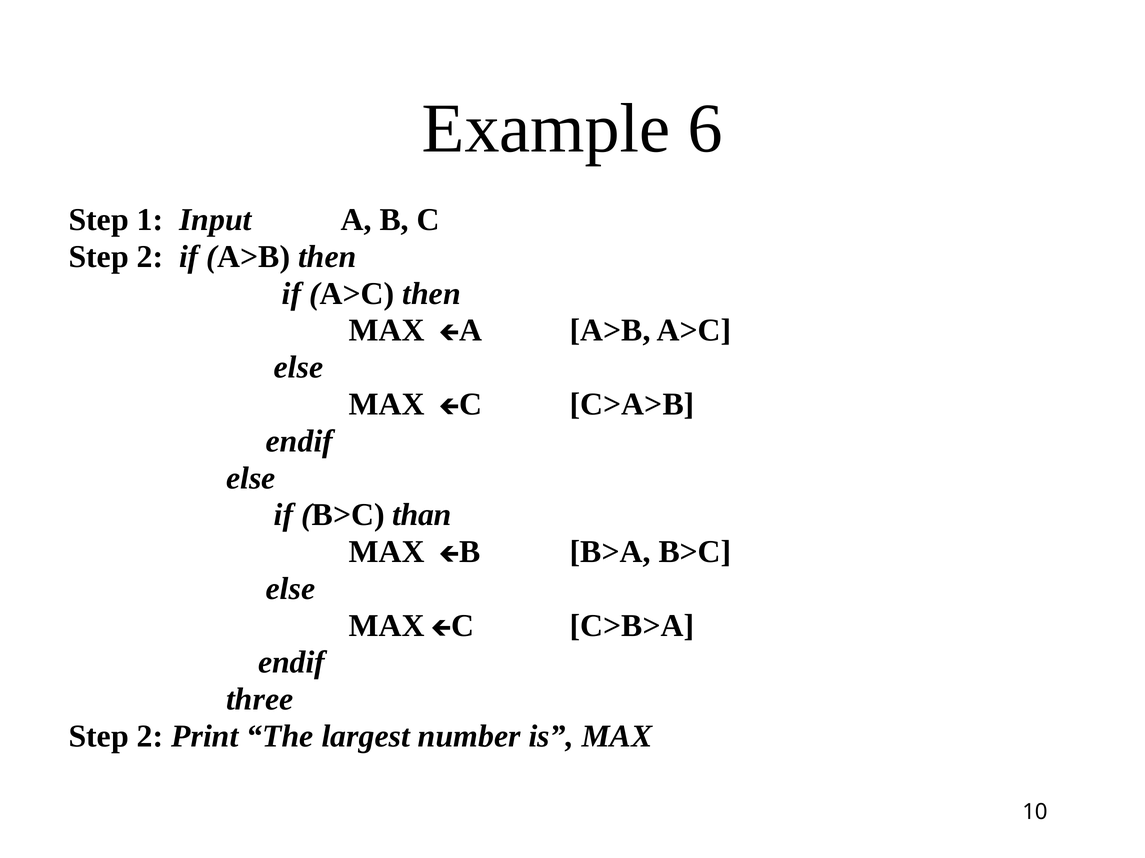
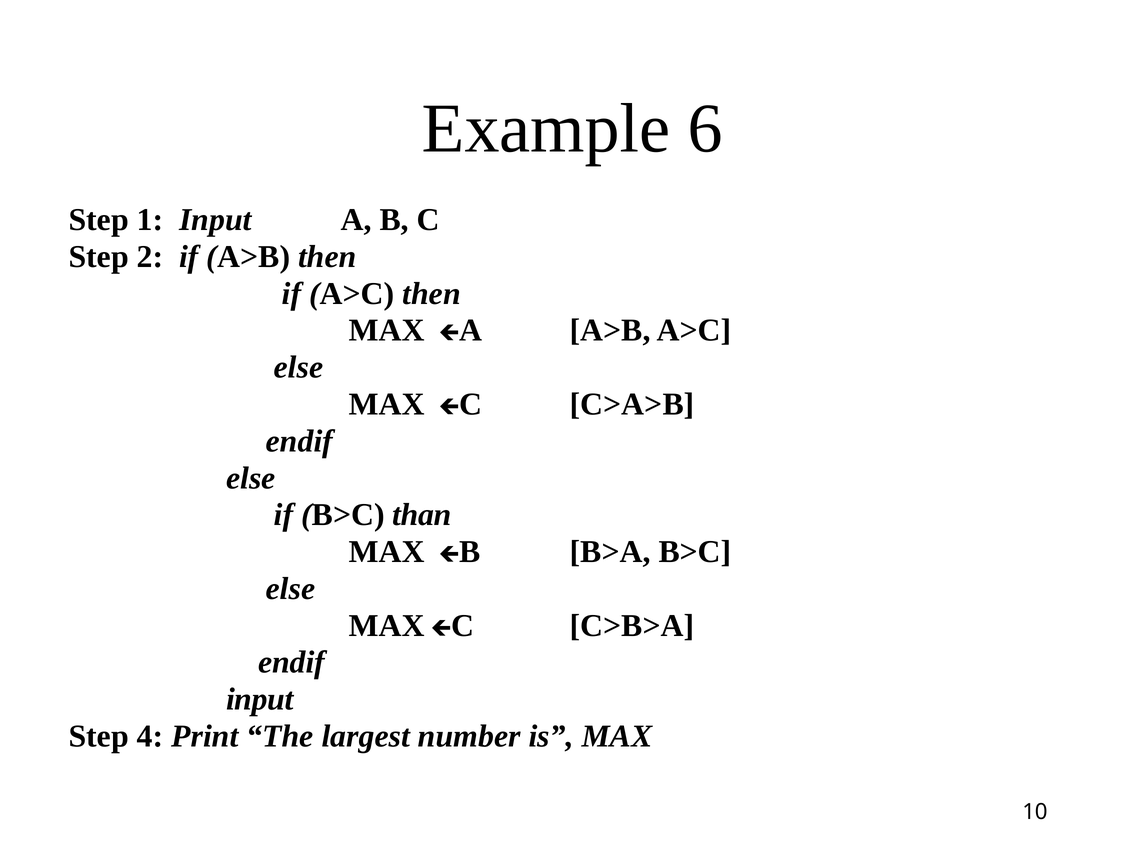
three: three -> input (260, 700)
2: 2 -> 4 (150, 737)
